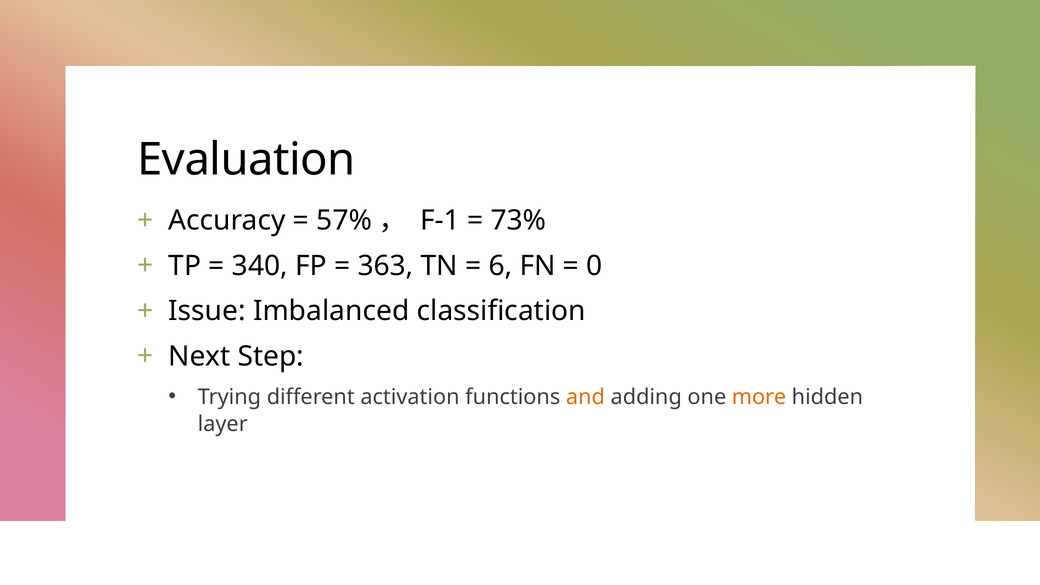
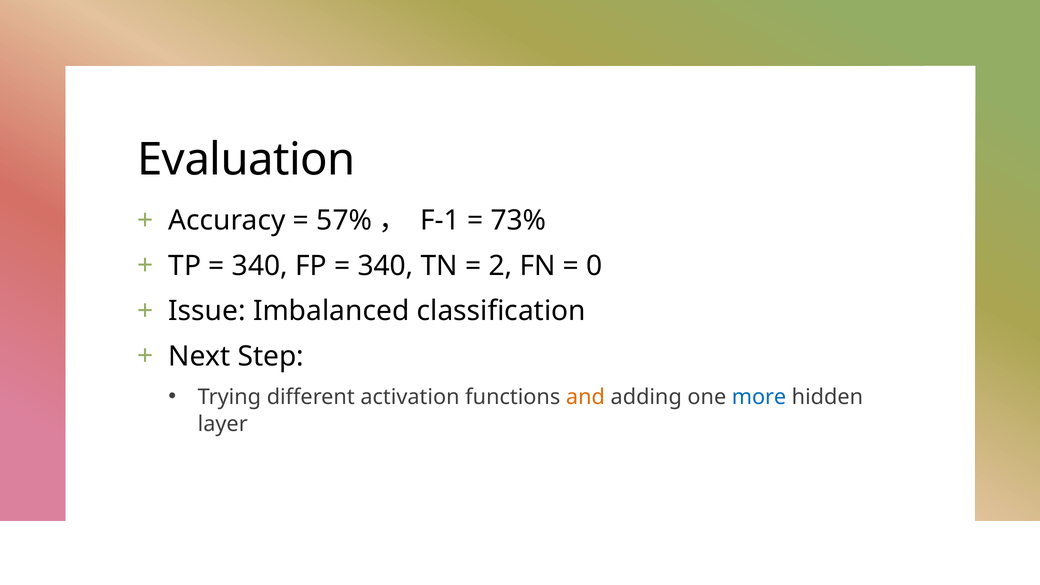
363: 363 -> 340 (386, 266)
6: 6 -> 2 (500, 266)
more colour: orange -> blue (759, 397)
